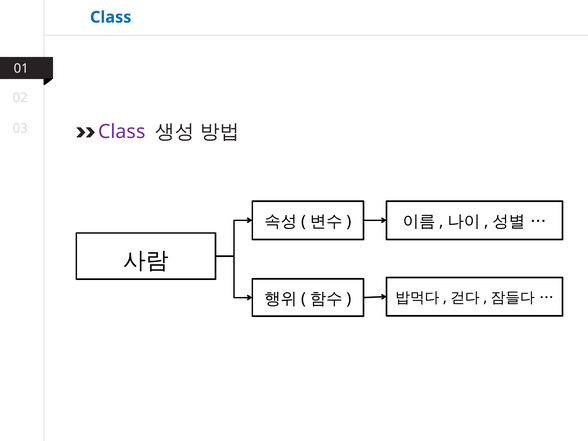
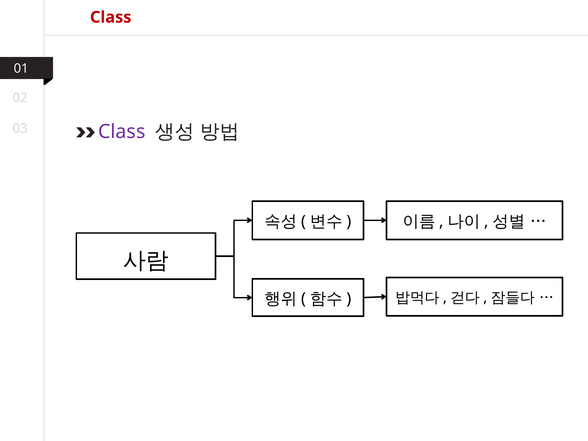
Class colour: blue -> red (111, 17)
